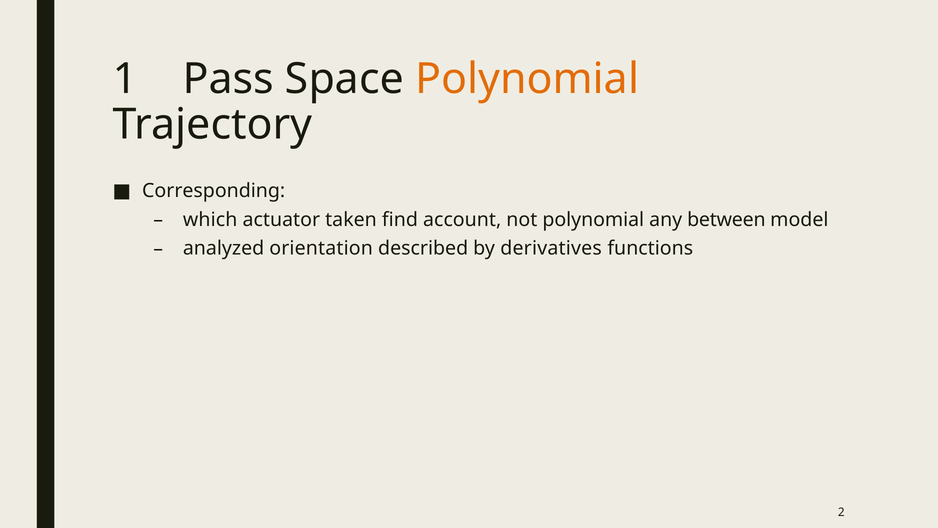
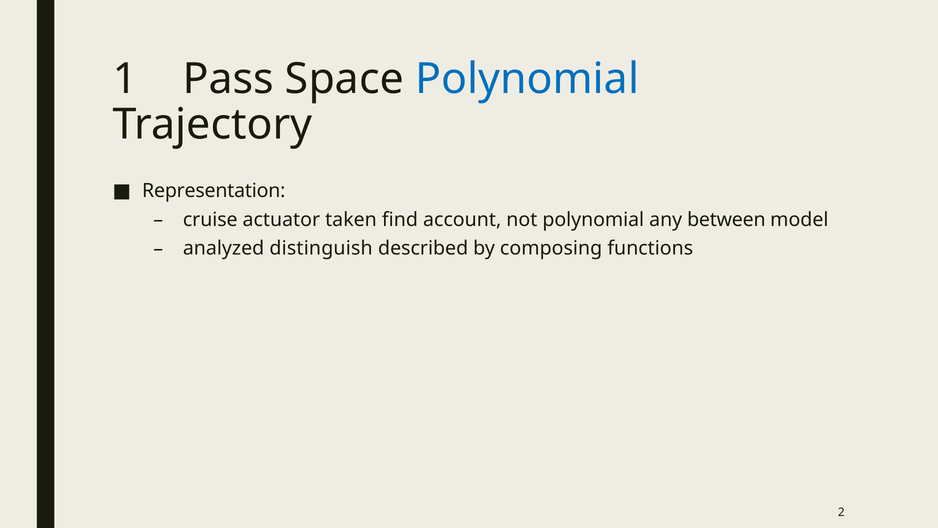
Polynomial colour: orange -> blue (527, 79)
Corresponding: Corresponding -> Representation (214, 191)
which: which -> cruise (210, 219)
orientation: orientation -> distinguish (321, 248)
derivatives: derivatives -> composing (551, 248)
